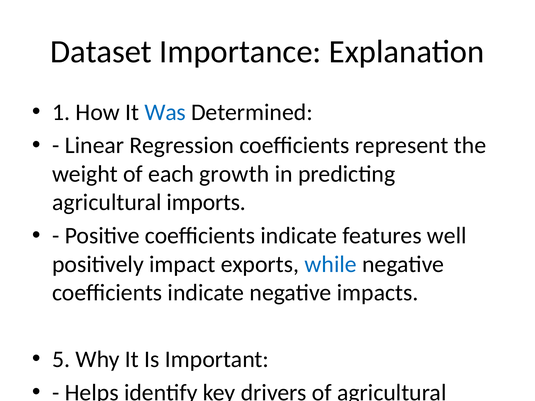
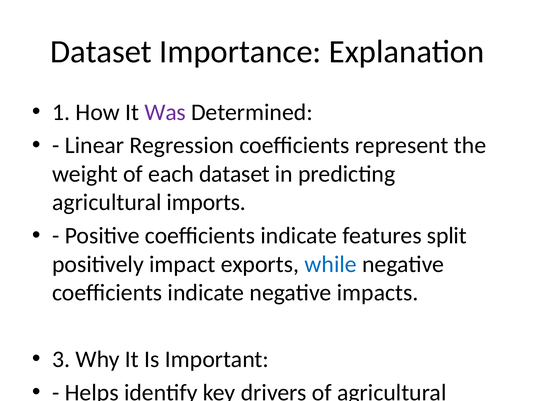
Was colour: blue -> purple (165, 112)
each growth: growth -> dataset (234, 174)
well: well -> split (447, 236)
5: 5 -> 3 (61, 360)
